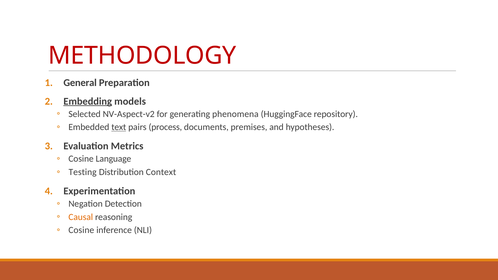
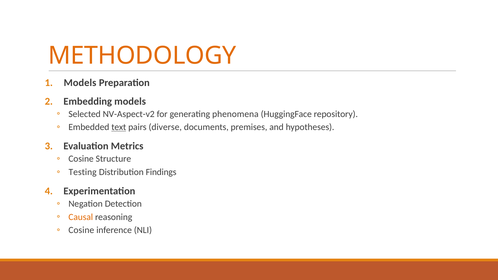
METHODOLOGY colour: red -> orange (142, 56)
General: General -> Models (80, 83)
Embedding underline: present -> none (88, 101)
process: process -> diverse (165, 127)
Language: Language -> Structure (113, 159)
Context: Context -> Findings (161, 172)
